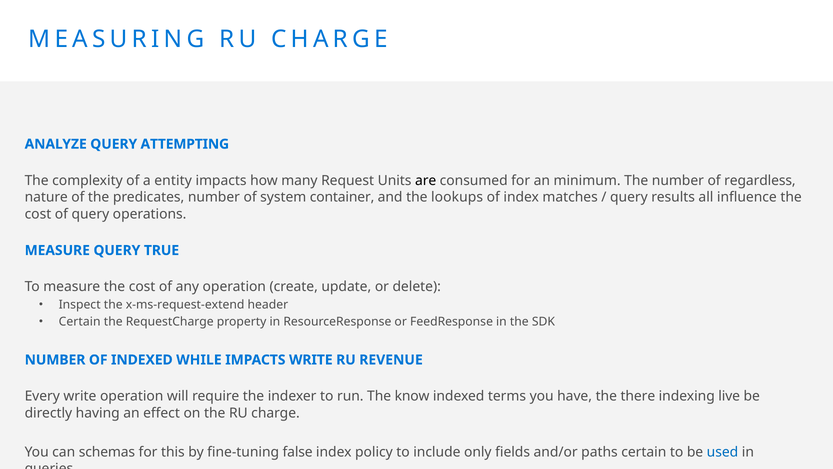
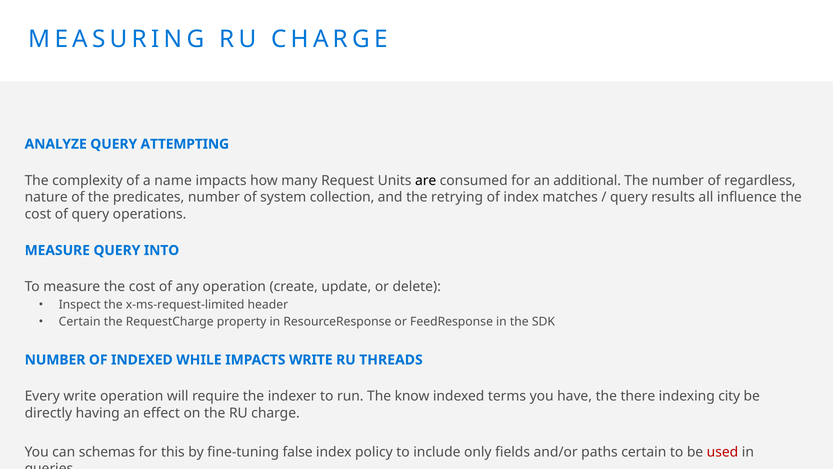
entity: entity -> name (173, 180)
minimum: minimum -> additional (587, 180)
container: container -> collection (342, 197)
lookups: lookups -> retrying (457, 197)
TRUE: TRUE -> INTO (162, 250)
x-ms-request-extend: x-ms-request-extend -> x-ms-request-limited (185, 305)
REVENUE: REVENUE -> THREADS (391, 360)
live: live -> city (729, 396)
used colour: blue -> red (722, 452)
